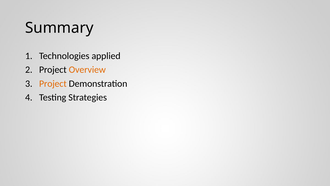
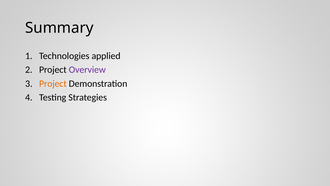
Overview colour: orange -> purple (87, 70)
